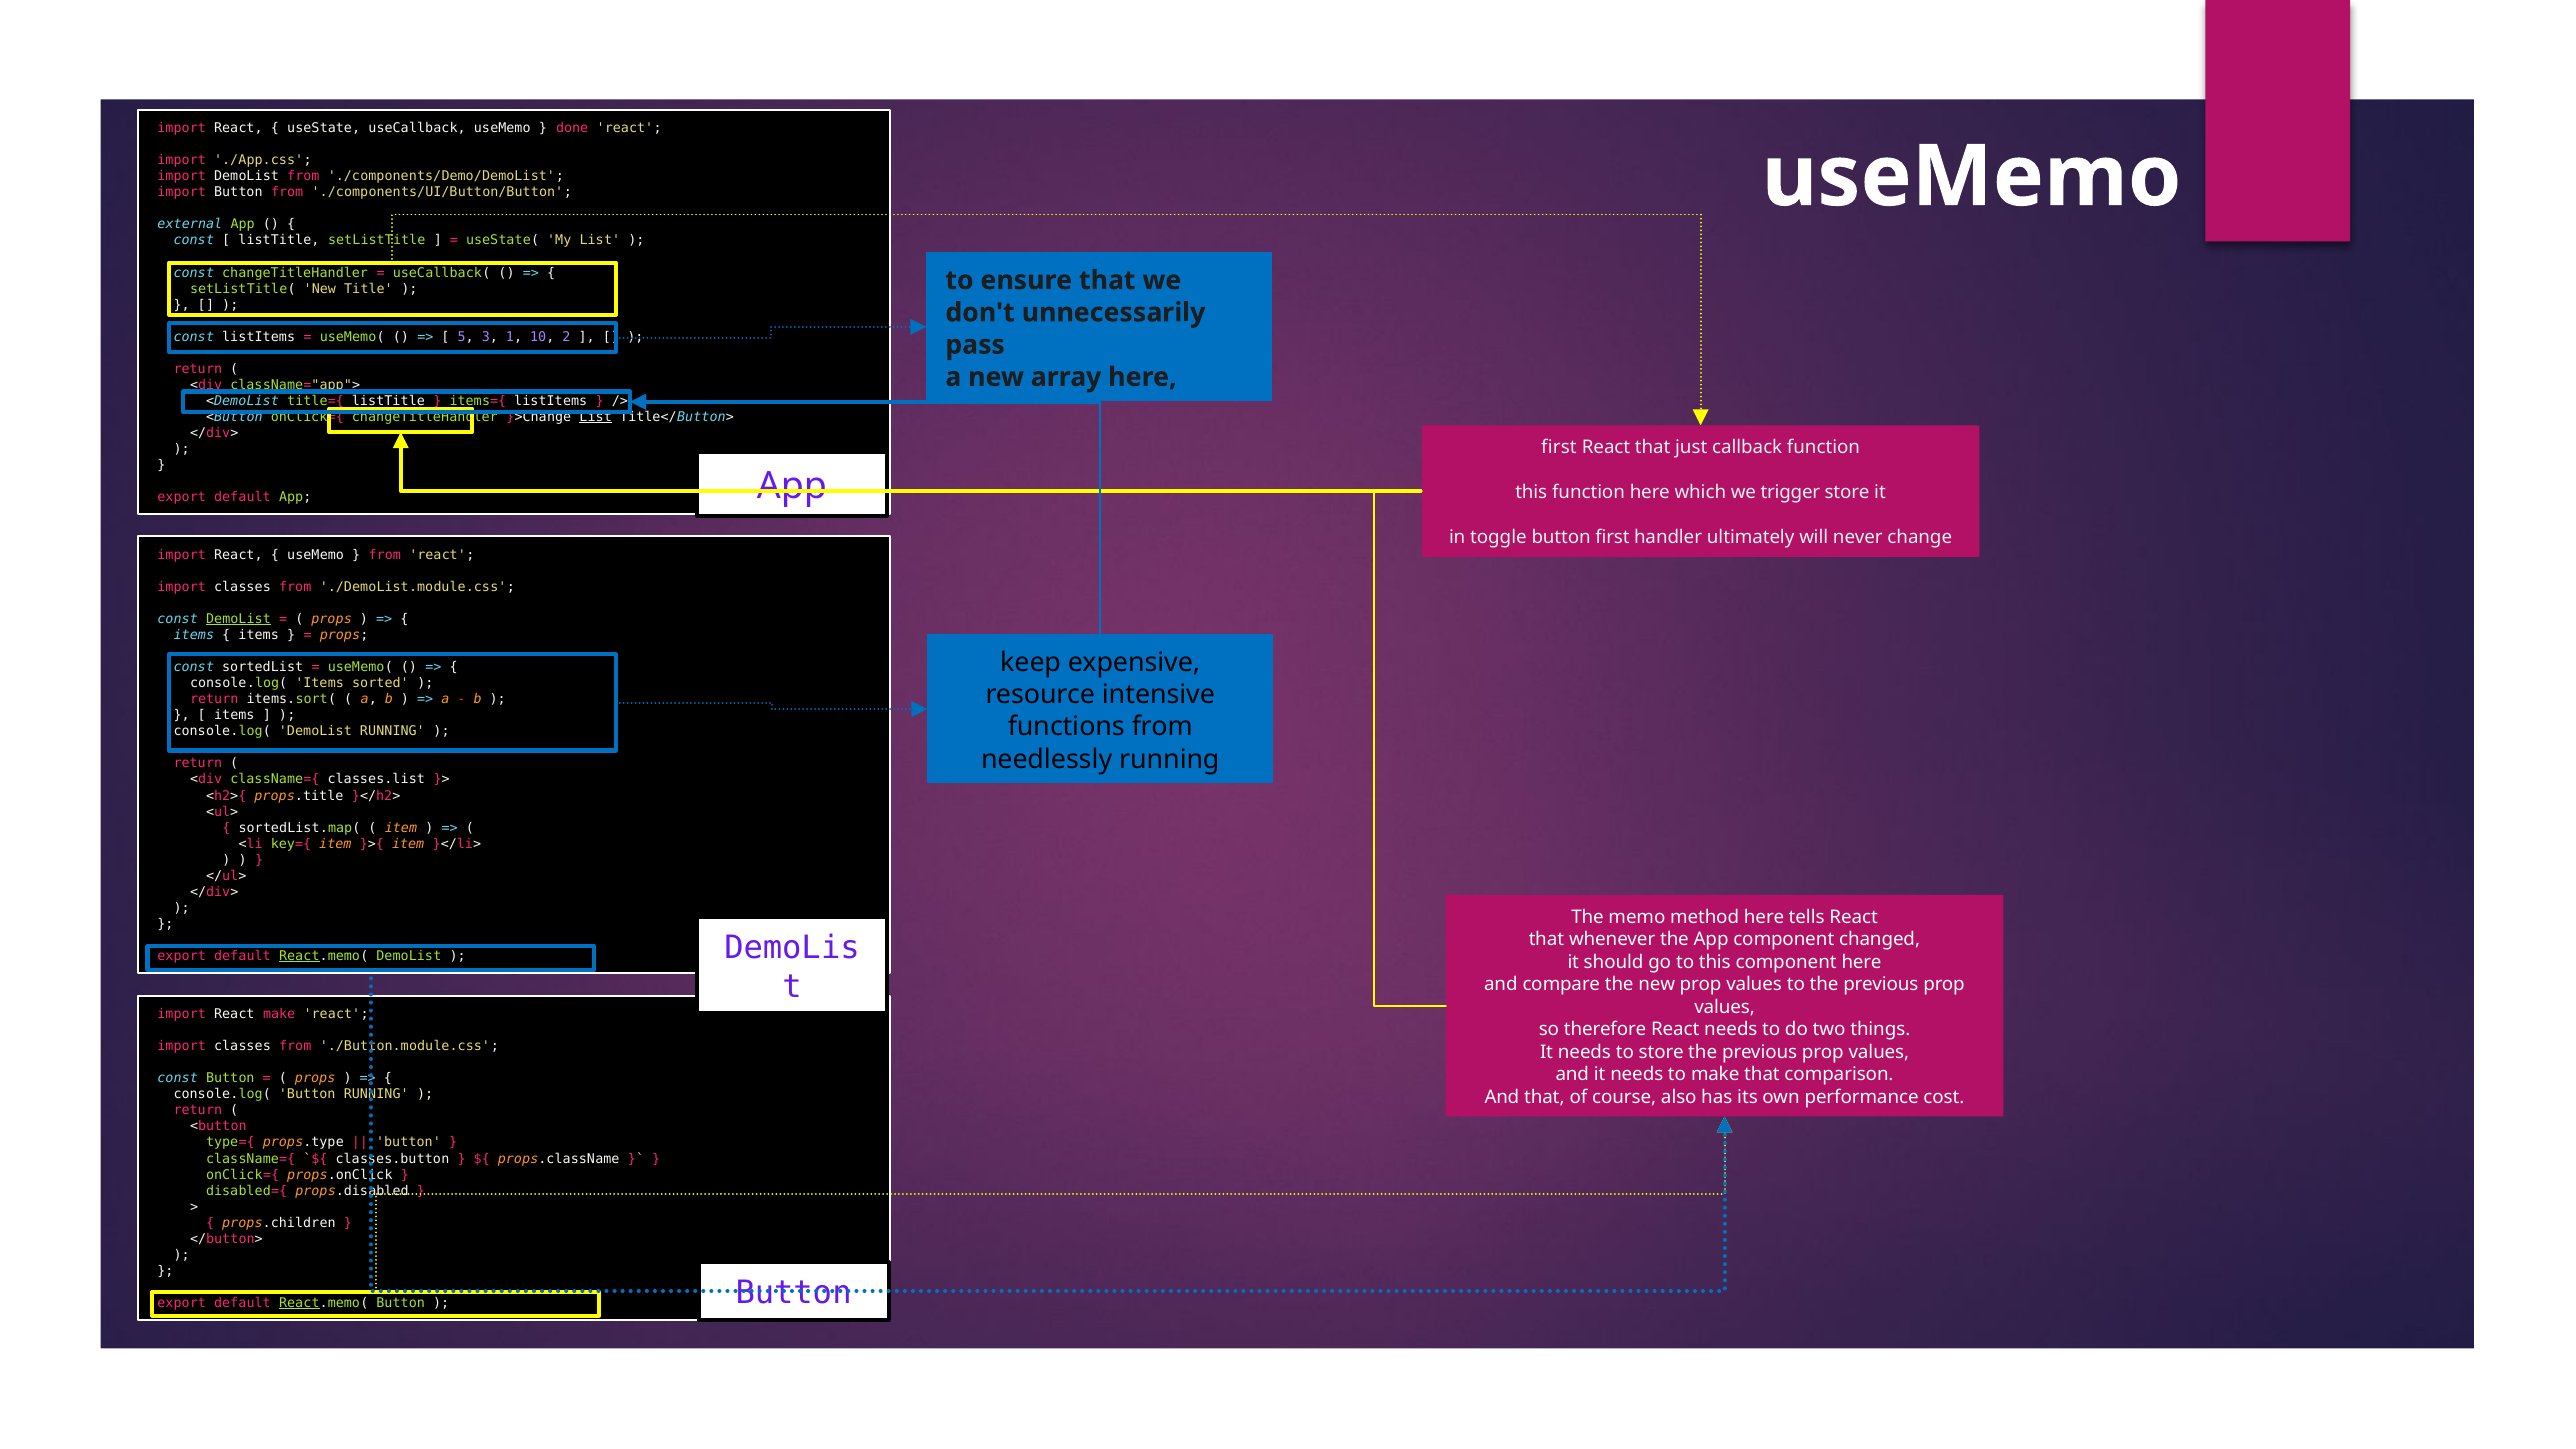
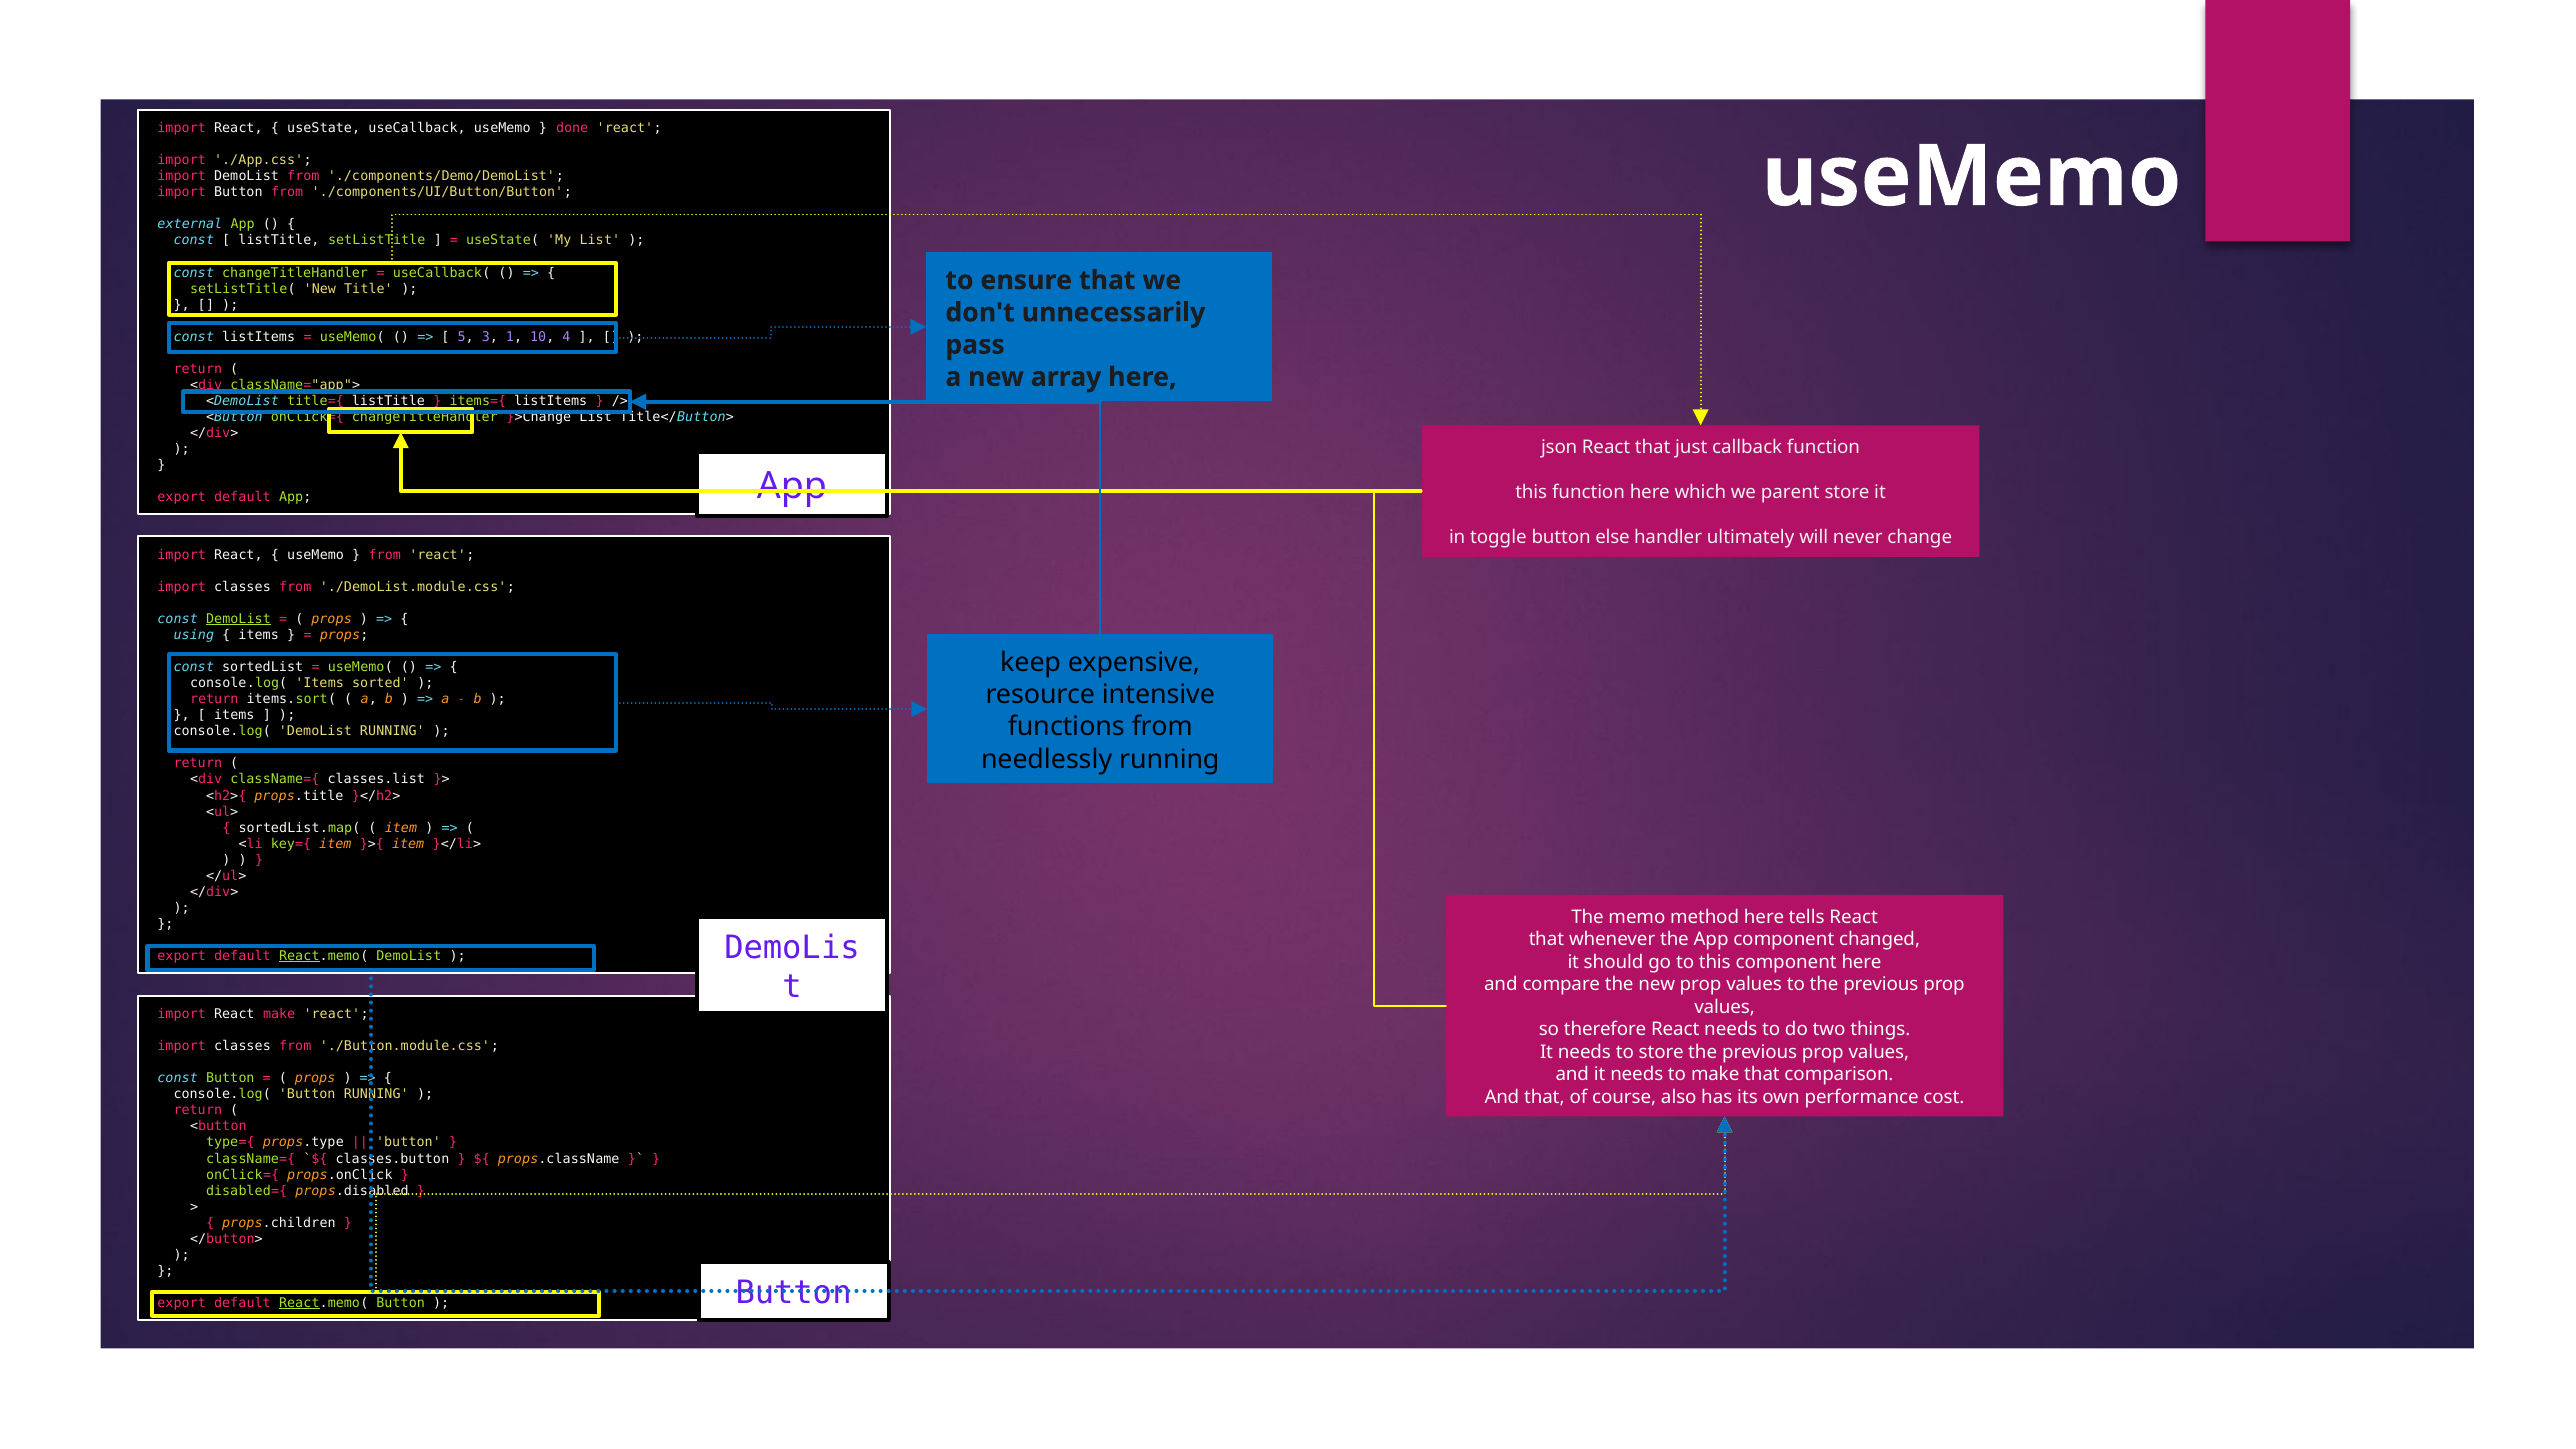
2: 2 -> 4 (566, 337)
List underline: present -> none (596, 417)
first: first -> json (1559, 447)
trigger: trigger -> parent (1790, 492)
button first: first -> else (1613, 537)
items: items -> using (194, 635)
